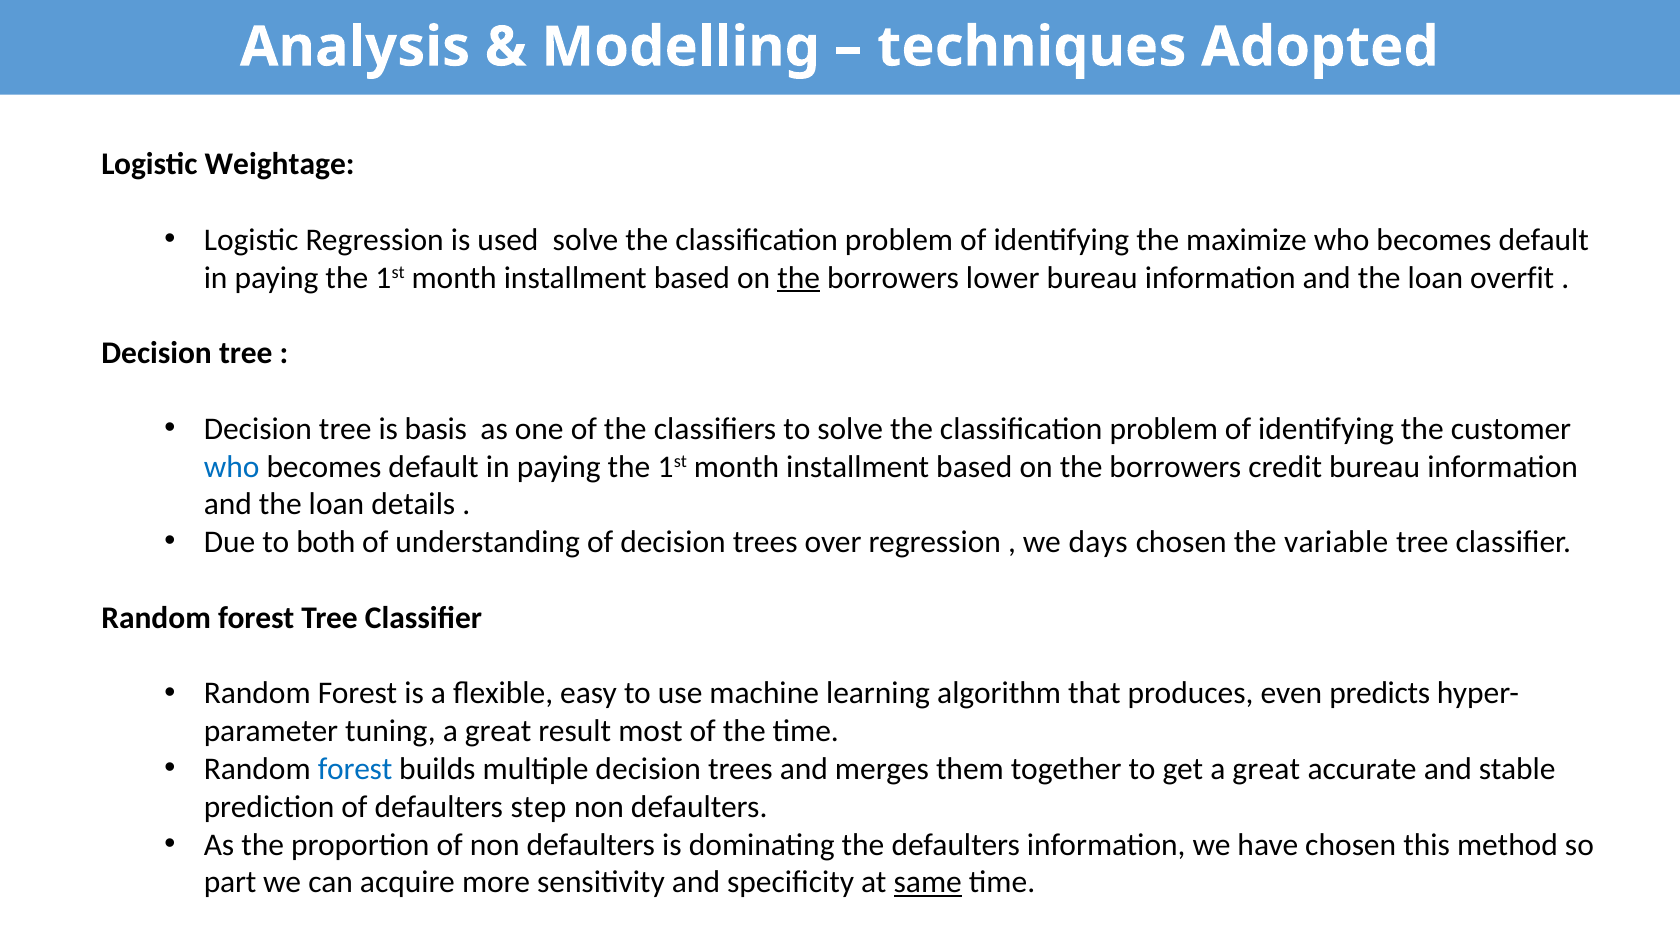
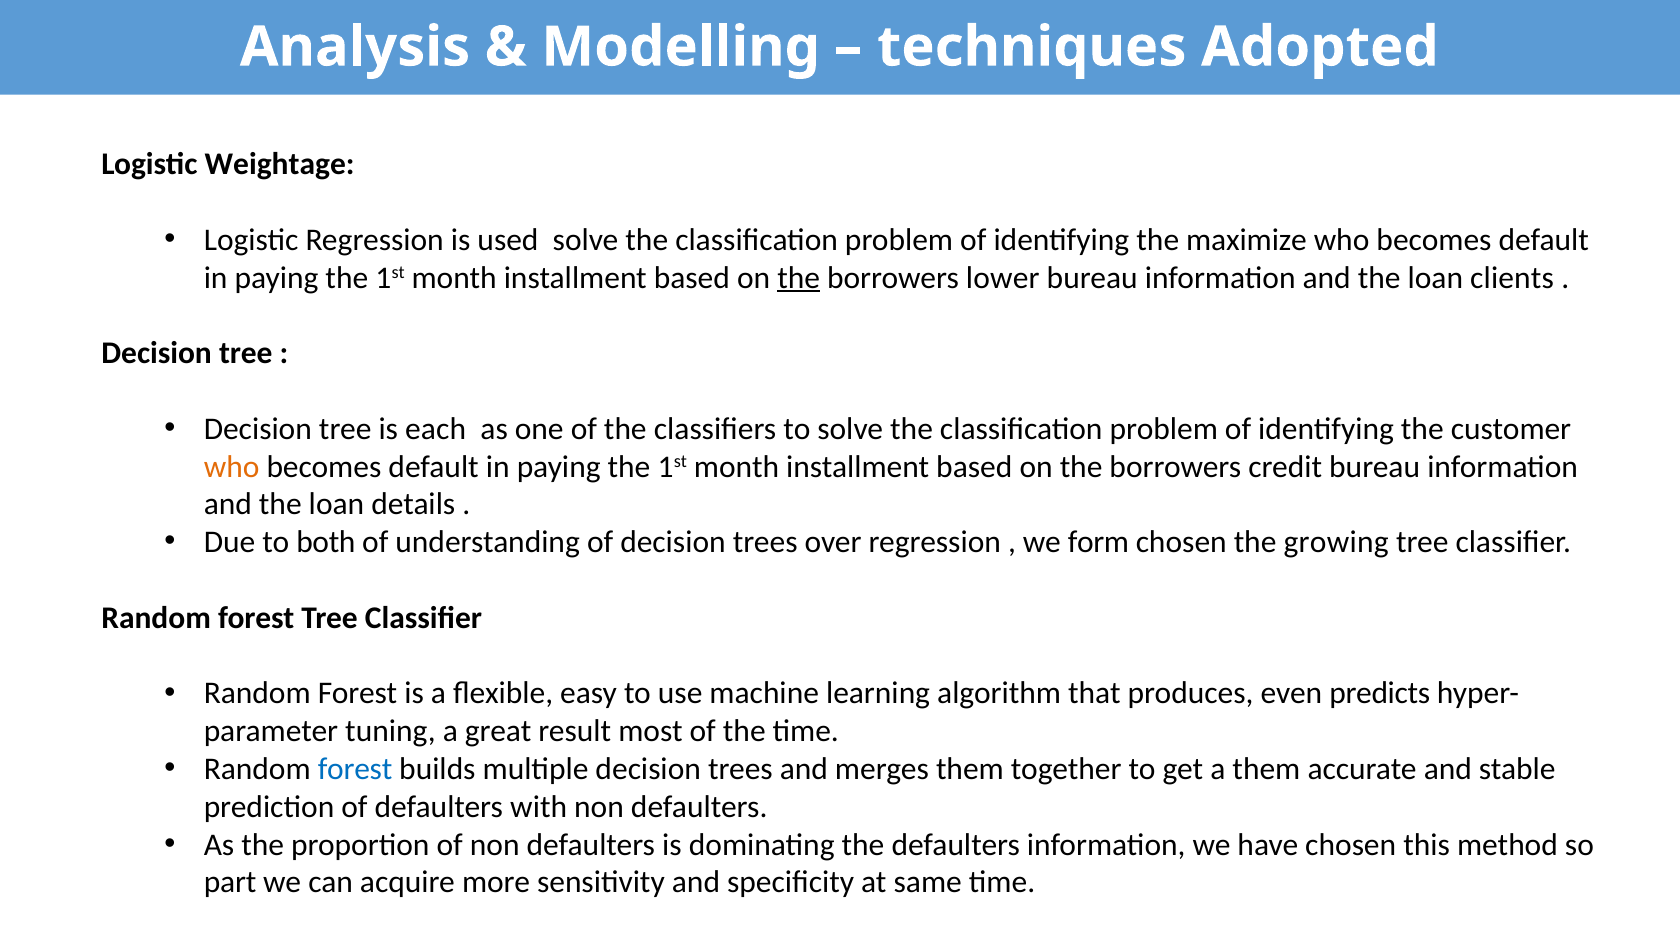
overfit: overfit -> clients (1512, 278)
basis: basis -> each (436, 429)
who colour: blue -> orange (232, 467)
days: days -> form (1098, 542)
variable: variable -> growing (1336, 542)
get a great: great -> them (1266, 769)
step: step -> with (539, 807)
same underline: present -> none (928, 882)
